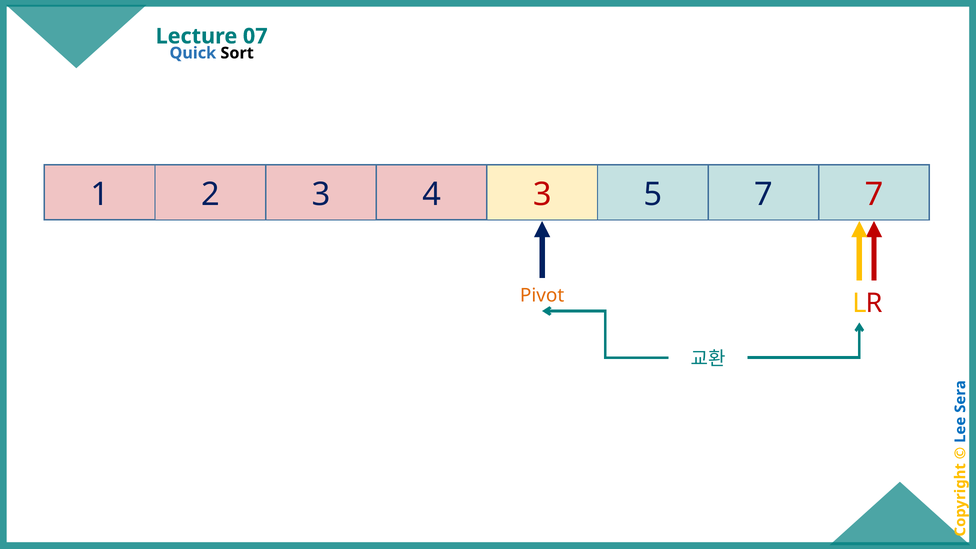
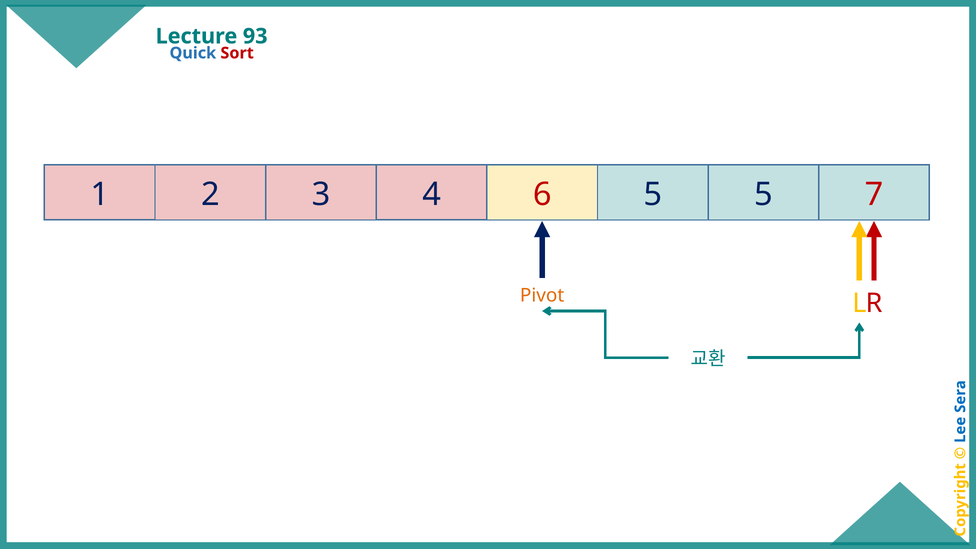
07: 07 -> 93 (255, 36)
Sort colour: black -> red (237, 53)
3 3: 3 -> 6 (542, 195)
5 7: 7 -> 5 (763, 195)
